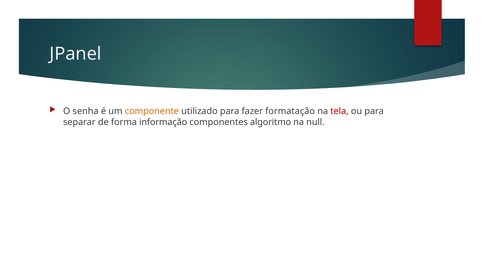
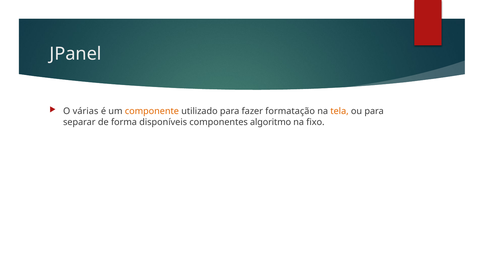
senha: senha -> várias (86, 111)
tela colour: red -> orange (339, 111)
informação: informação -> disponíveis (163, 122)
null: null -> fixo (315, 122)
